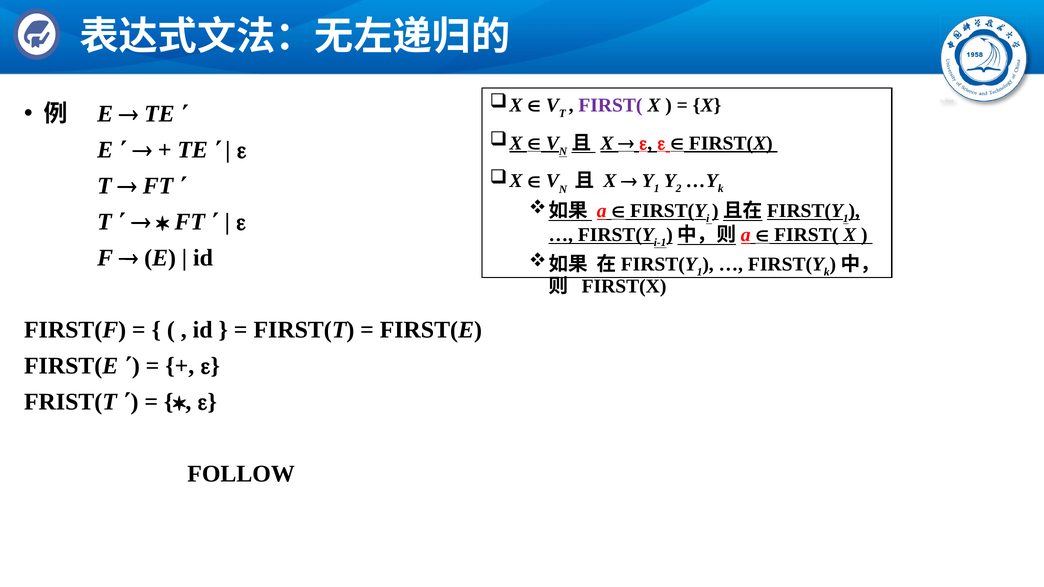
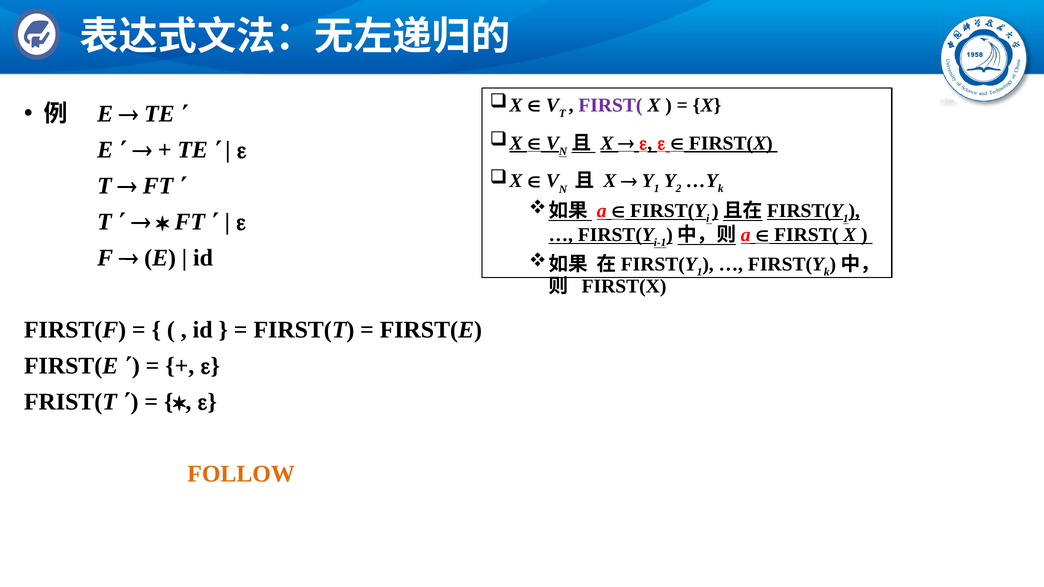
FOLLOW colour: black -> orange (241, 474)
